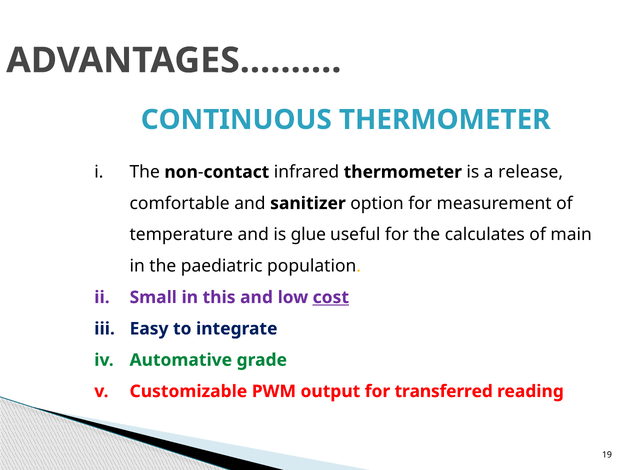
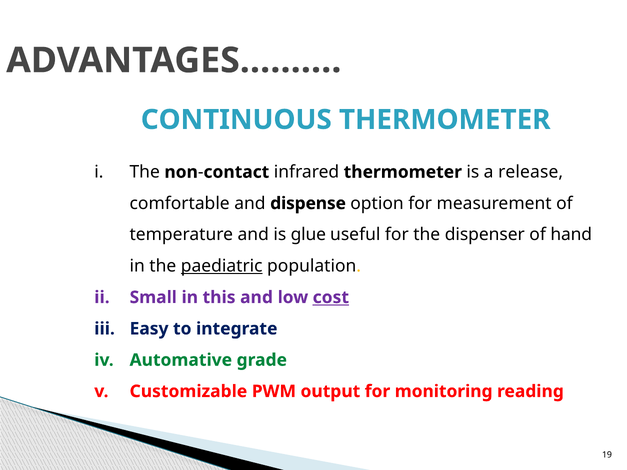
sanitizer: sanitizer -> dispense (308, 203)
calculates: calculates -> dispenser (485, 235)
main: main -> hand (571, 235)
paediatric underline: none -> present (222, 266)
transferred: transferred -> monitoring (444, 392)
